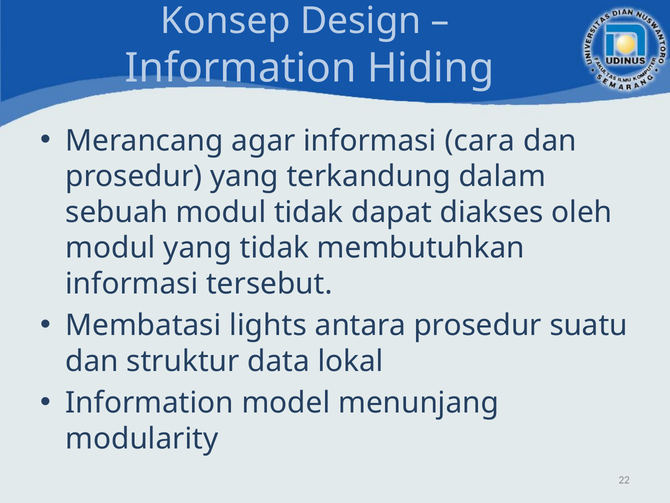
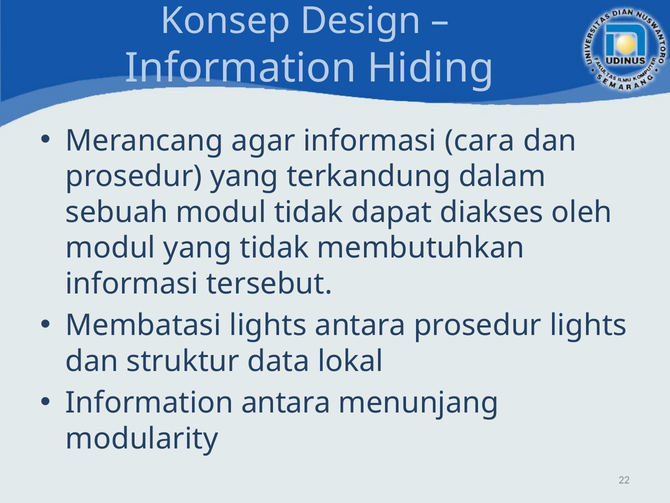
prosedur suatu: suatu -> lights (588, 325)
Information model: model -> antara (286, 403)
